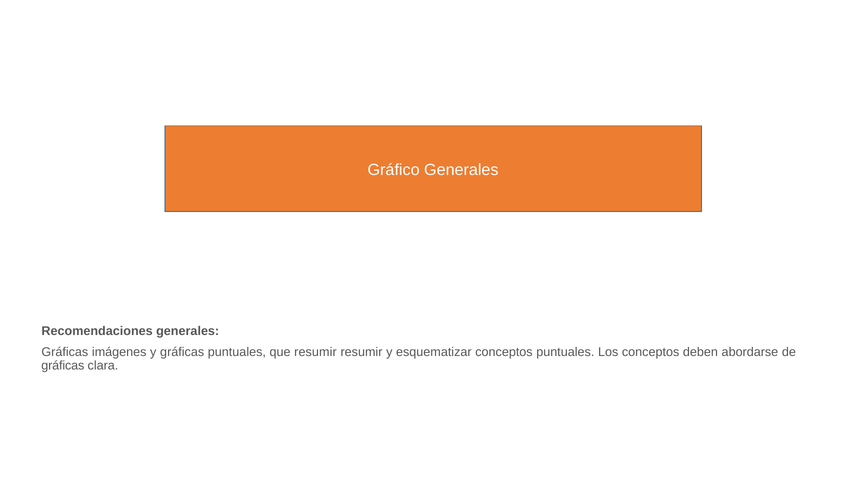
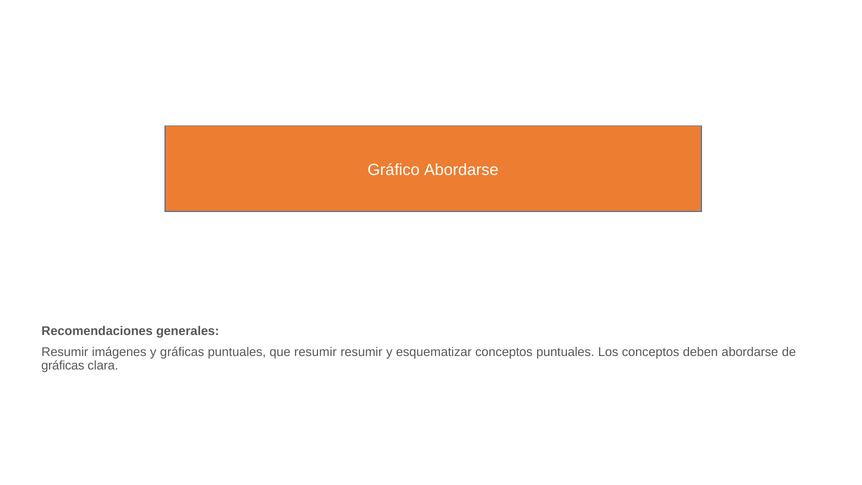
Gráfico Generales: Generales -> Abordarse (461, 170)
Gráficas: Gráficas -> Resumir (65, 352)
